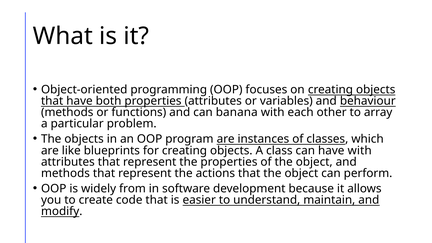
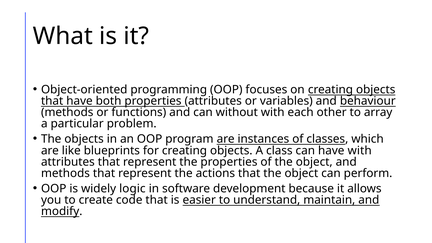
banana: banana -> without (237, 112)
from: from -> logic (132, 189)
